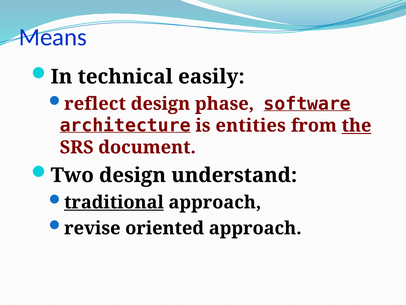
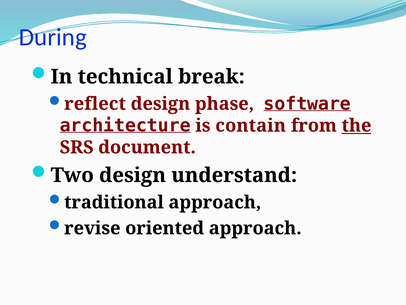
Means: Means -> During (53, 37)
easily: easily -> break (211, 77)
entities: entities -> contain (251, 125)
traditional underline: present -> none (114, 202)
